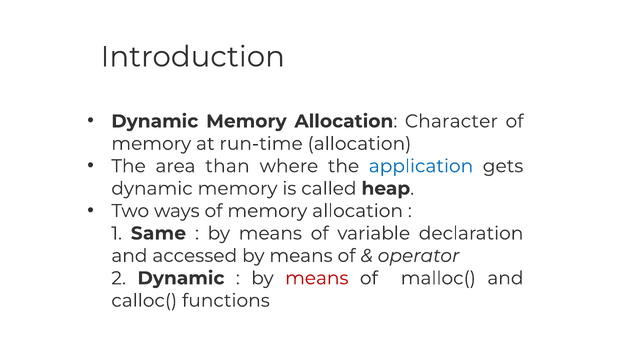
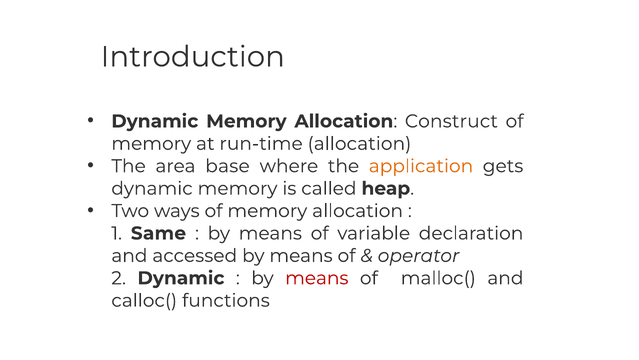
Character: Character -> Construct (451, 121)
than: than -> base (227, 166)
application colour: blue -> orange (421, 166)
